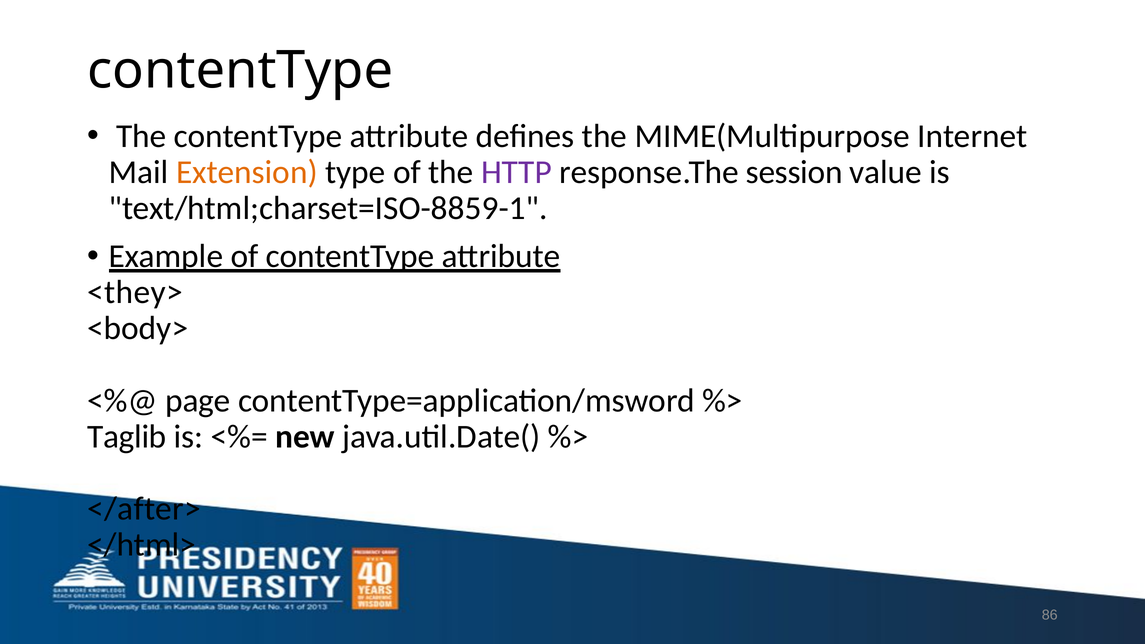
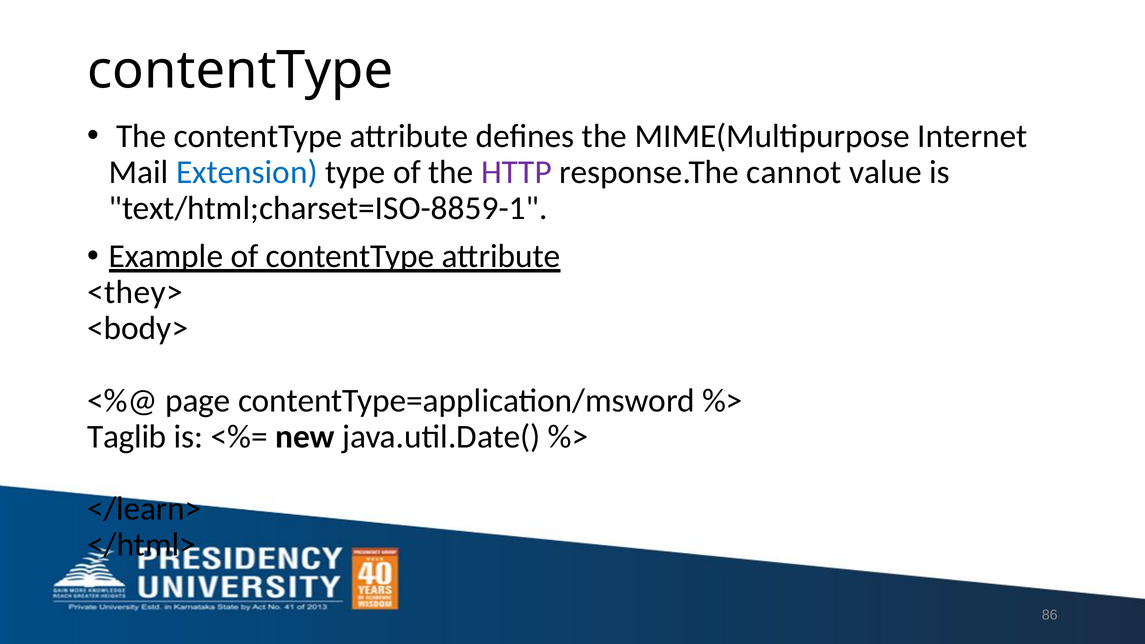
Extension colour: orange -> blue (247, 172)
session: session -> cannot (794, 172)
</after>: </after> -> </learn> (144, 509)
